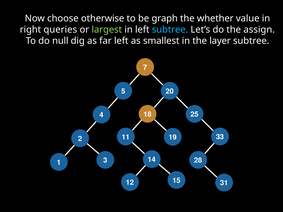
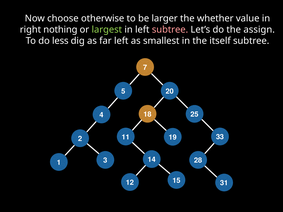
graph: graph -> larger (165, 18)
queries: queries -> nothing (60, 30)
subtree colour: light blue -> pink (170, 30)
null: null -> less (60, 41)
layer: layer -> itself (220, 41)
